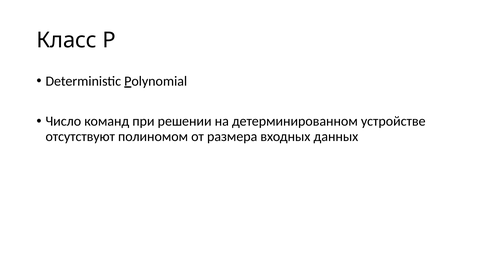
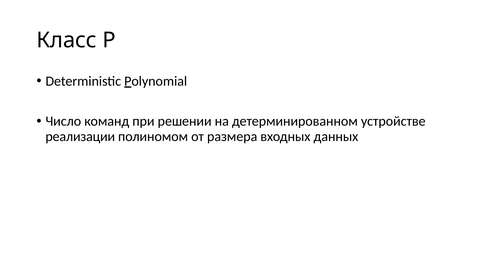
отсутствуют: отсутствуют -> реализации (80, 136)
